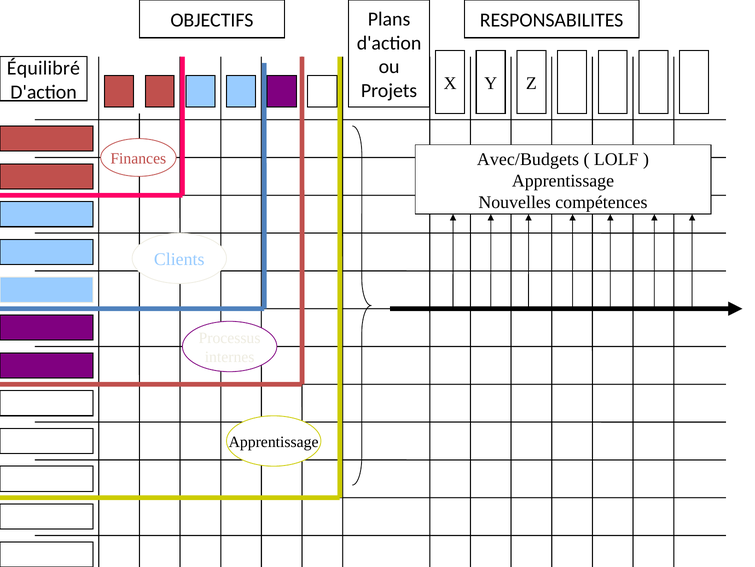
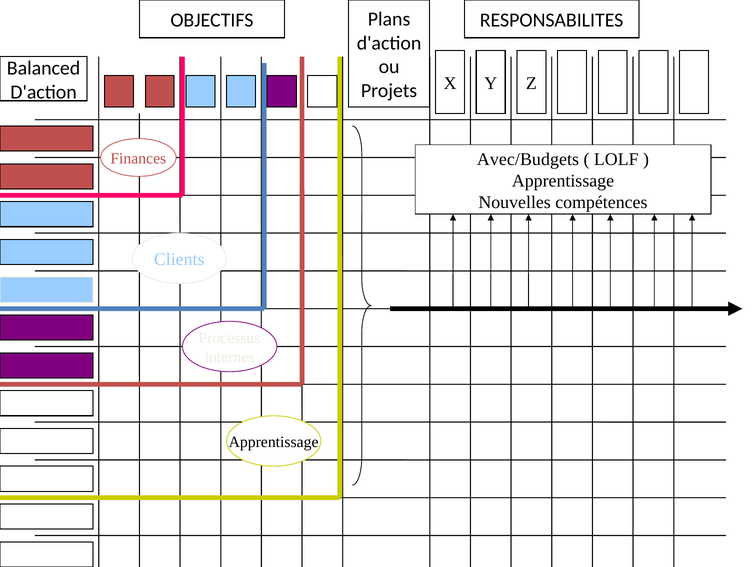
Équilibré: Équilibré -> Balanced (44, 68)
